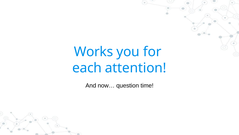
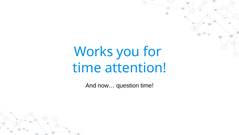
each: each -> time (87, 68)
